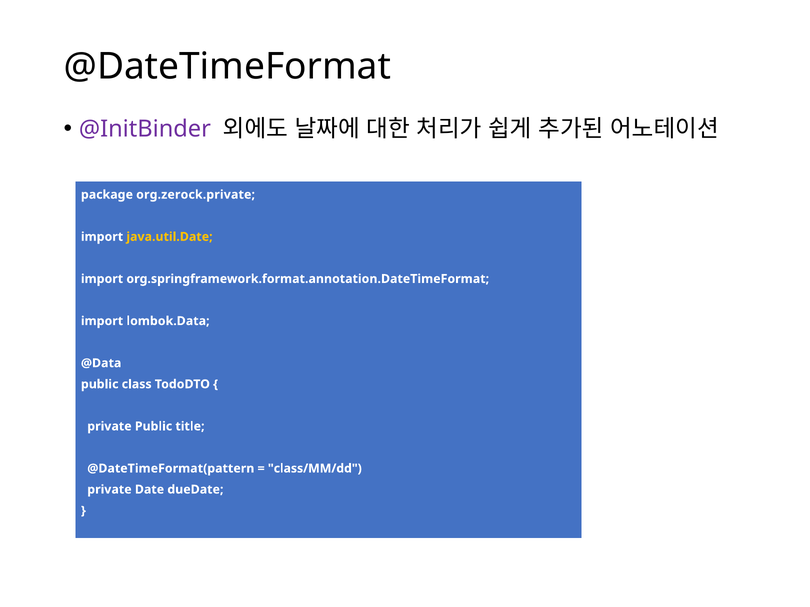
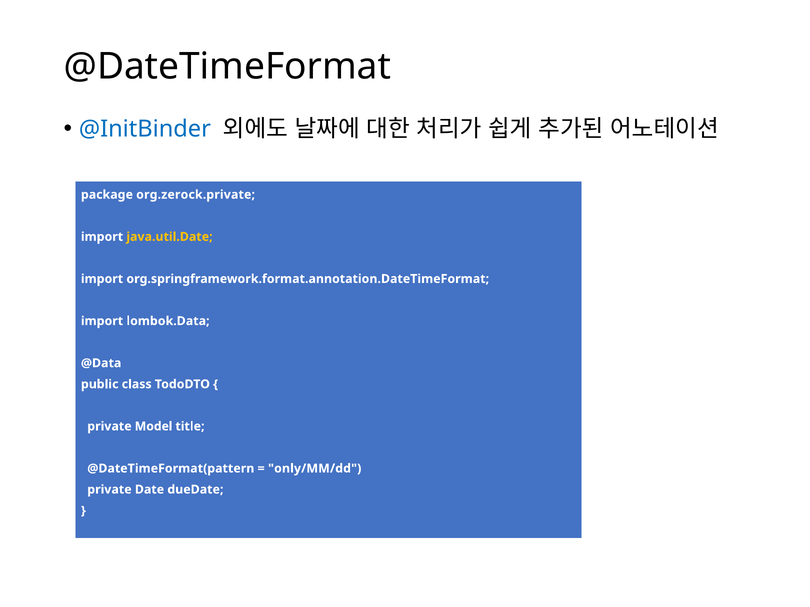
@InitBinder colour: purple -> blue (145, 129)
private Public: Public -> Model (154, 427)
class/MM/dd: class/MM/dd -> only/MM/dd (315, 469)
